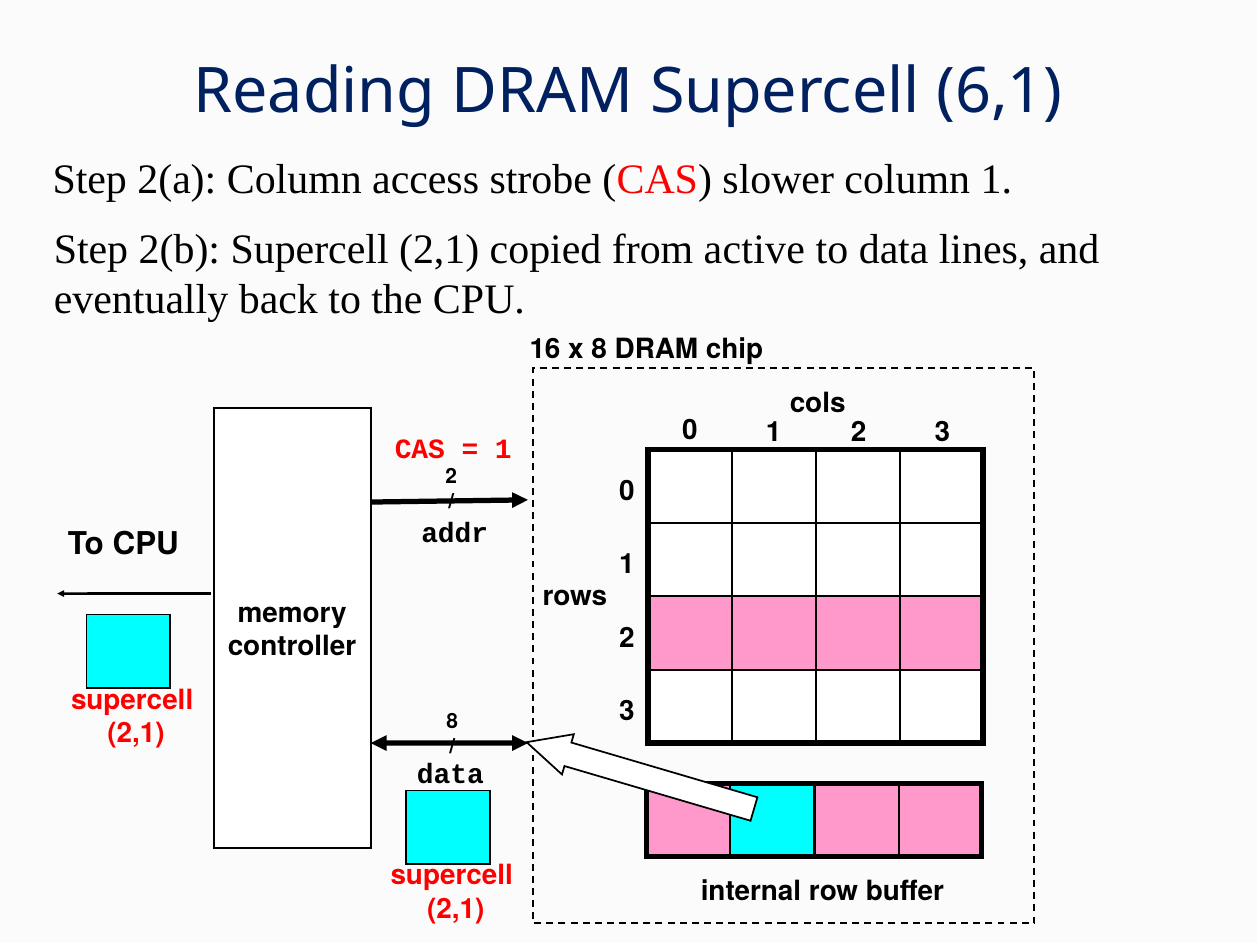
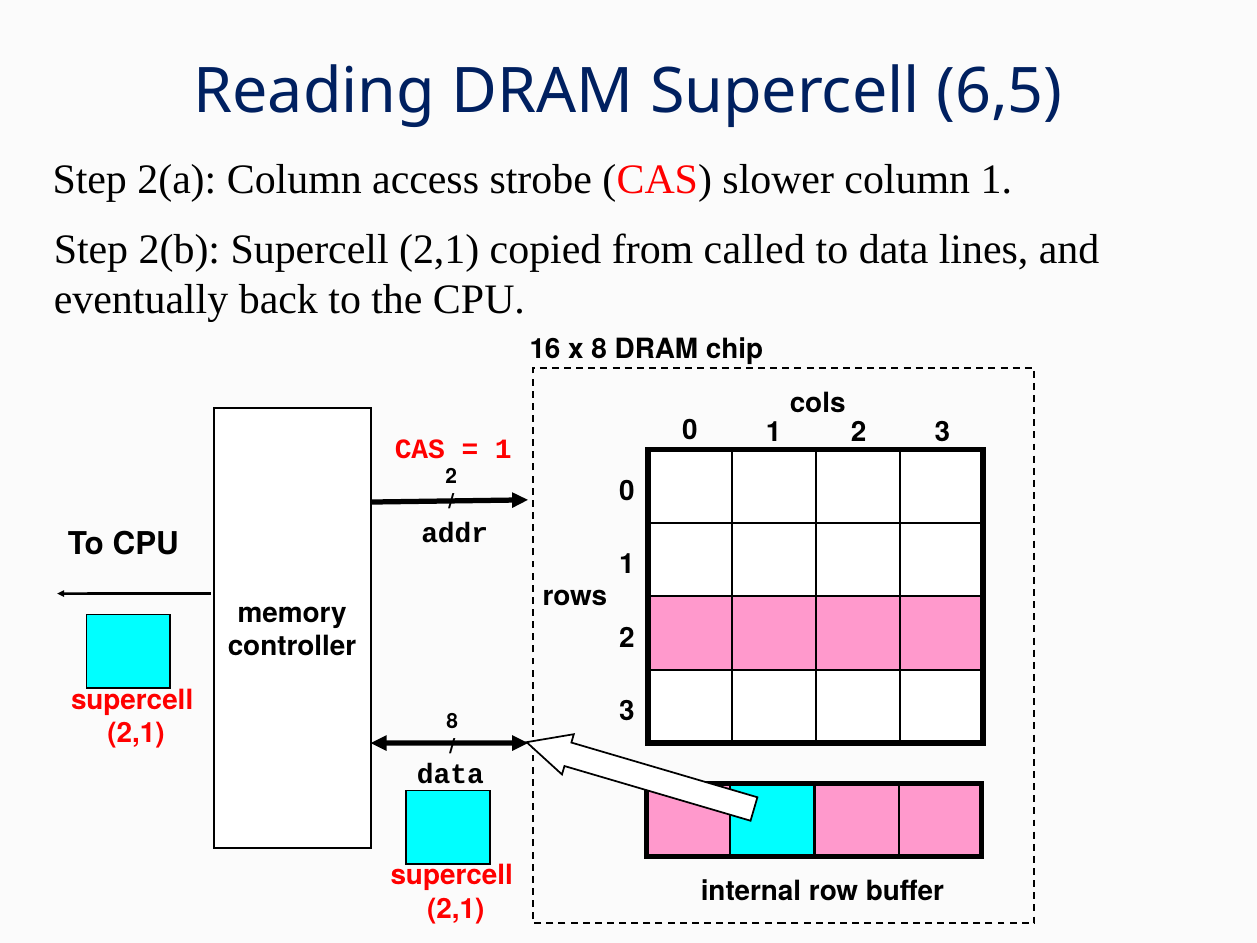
6,1: 6,1 -> 6,5 (1000, 91)
active: active -> called (754, 249)
